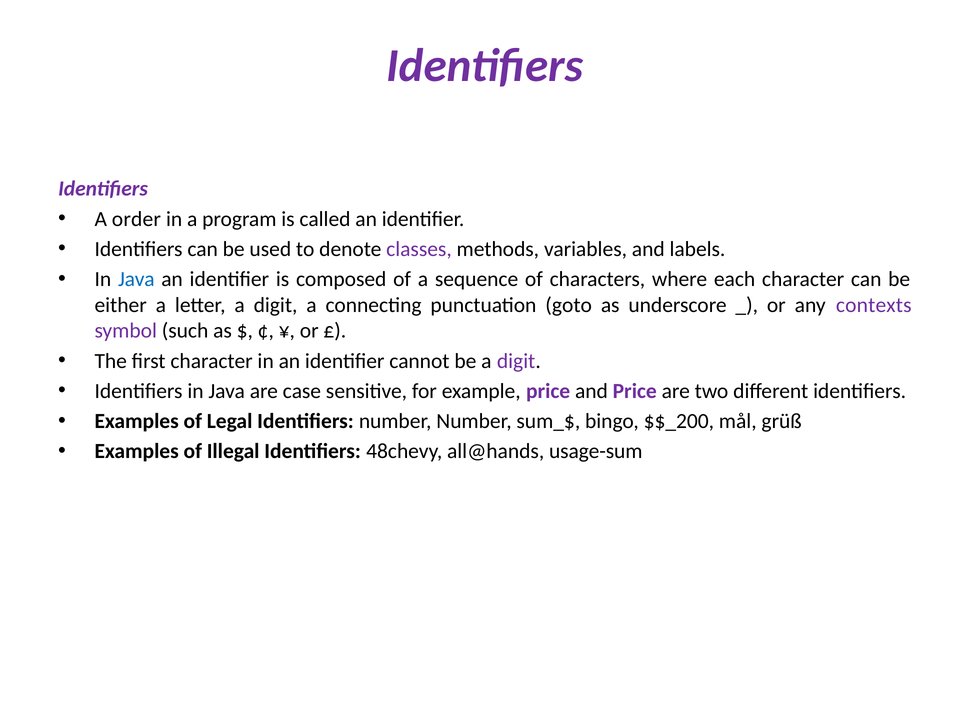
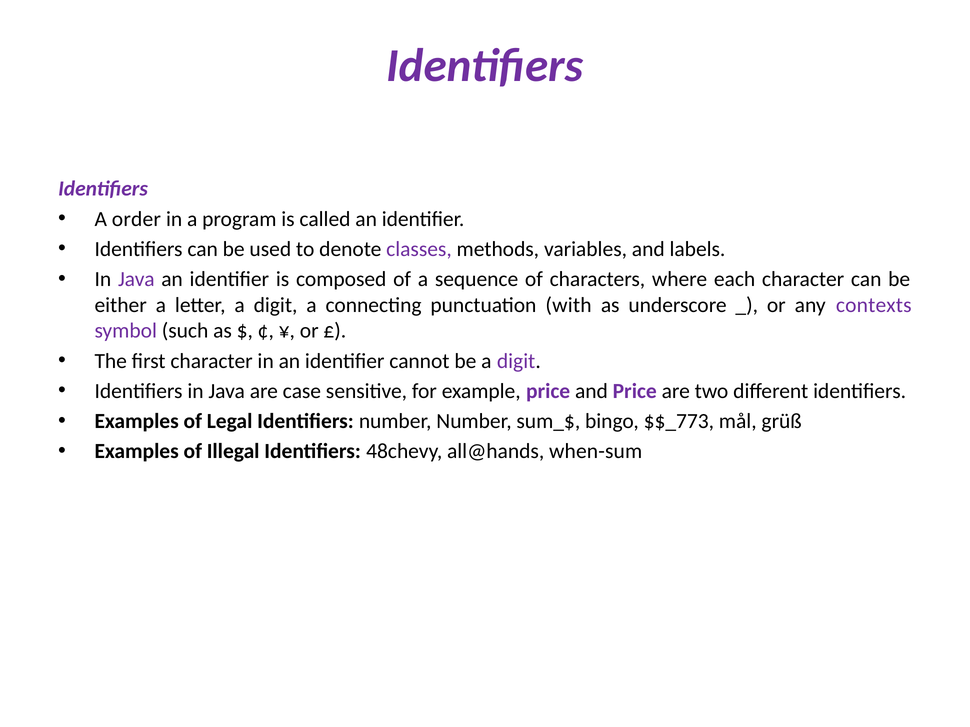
Java colour: blue -> purple (136, 279)
goto: goto -> with (569, 305)
$$_200: $$_200 -> $$_773 (679, 421)
usage-sum: usage-sum -> when-sum (596, 452)
